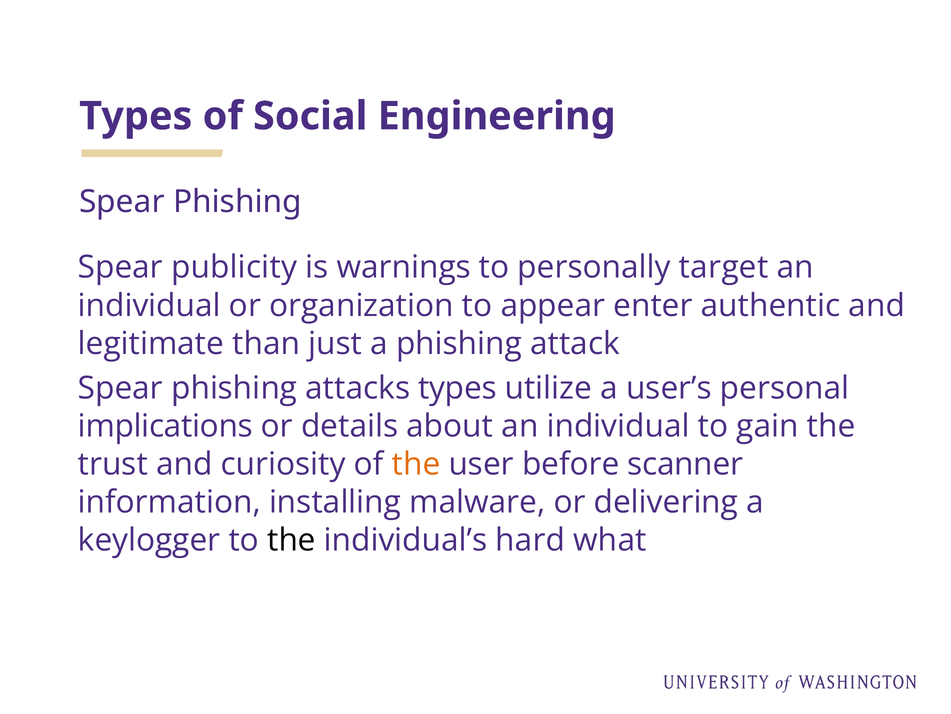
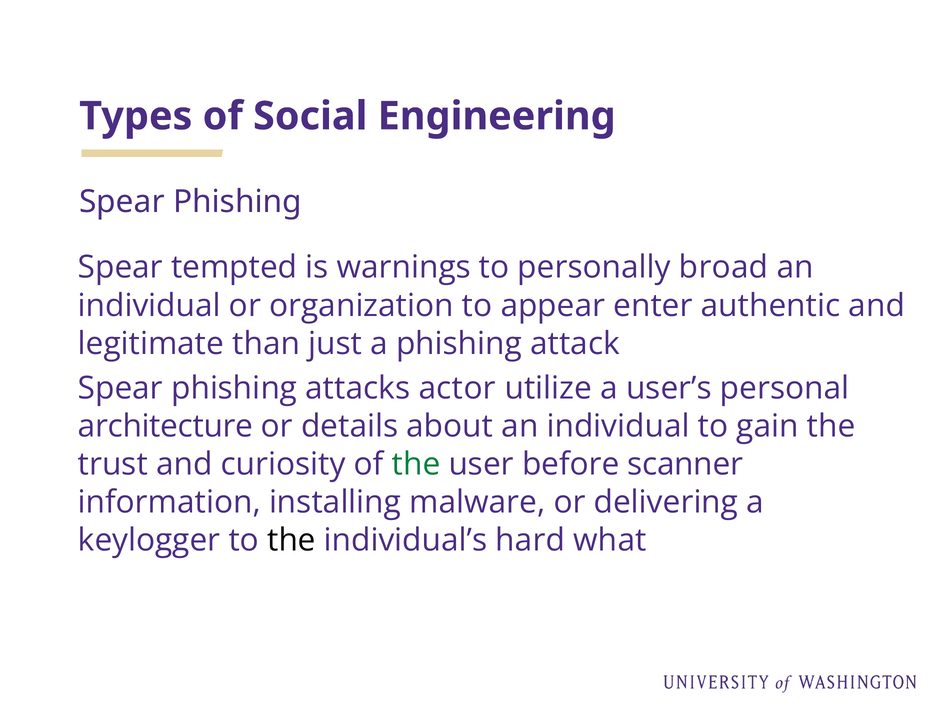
publicity: publicity -> tempted (234, 267)
target: target -> broad (724, 267)
attacks types: types -> actor (457, 388)
implications: implications -> architecture (165, 426)
the colour: orange -> green (416, 464)
